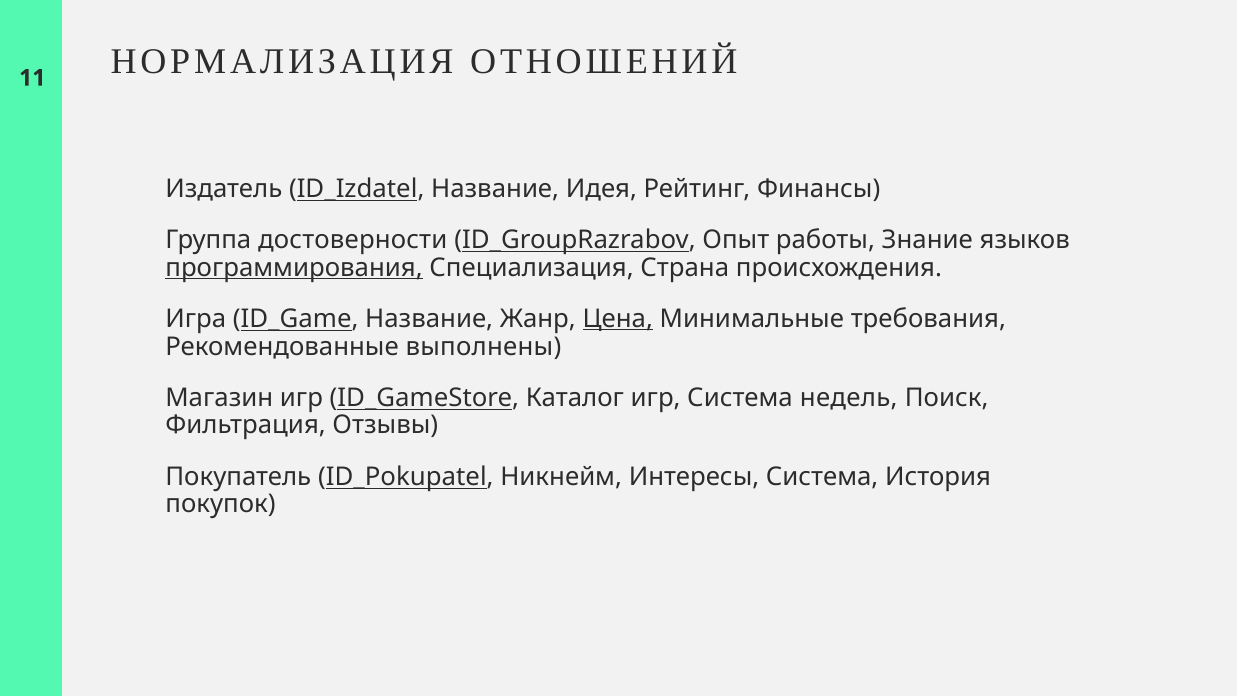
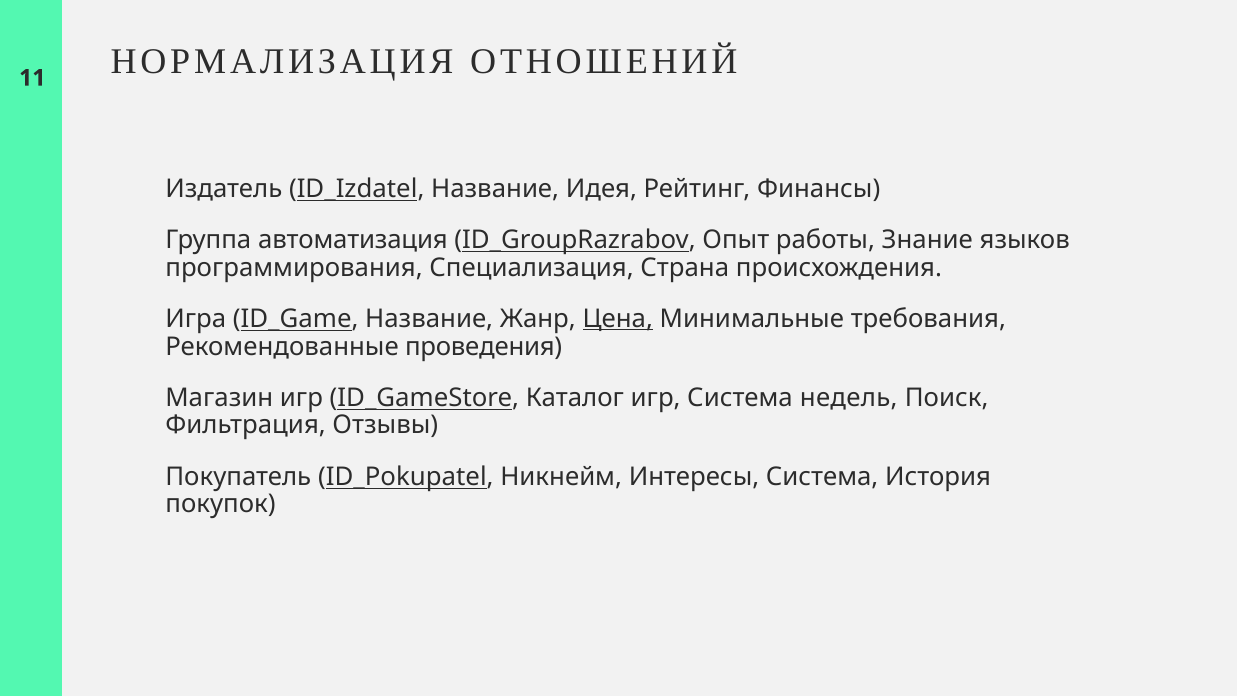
достоверности: достоверности -> автоматизация (353, 240)
программирования underline: present -> none (294, 267)
выполнены: выполнены -> проведения (484, 346)
